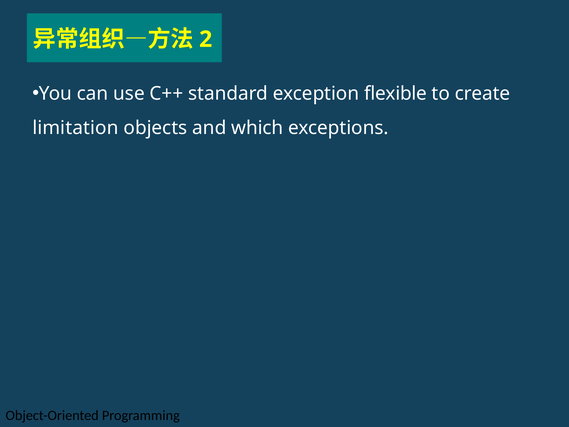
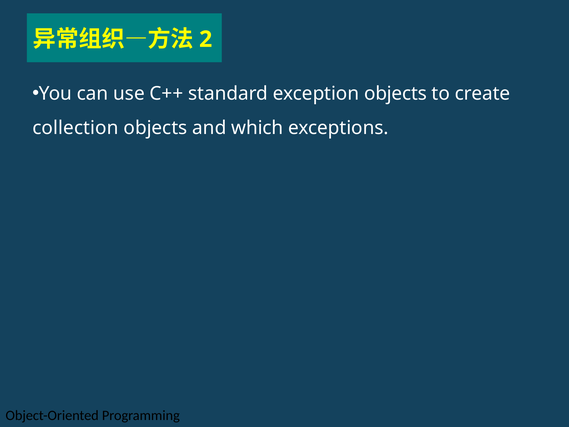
exception flexible: flexible -> objects (396, 94)
limitation: limitation -> collection (75, 128)
